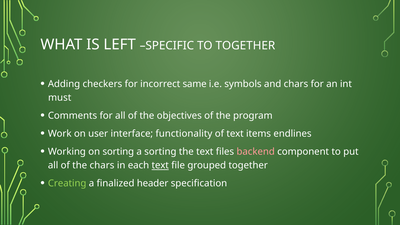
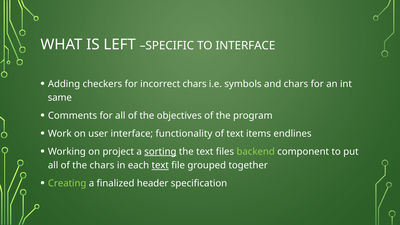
TO TOGETHER: TOGETHER -> INTERFACE (245, 46)
incorrect same: same -> chars (195, 84)
must: must -> same (60, 98)
on sorting: sorting -> project (118, 152)
sorting underline: none -> present (160, 152)
backend colour: pink -> light green (256, 152)
